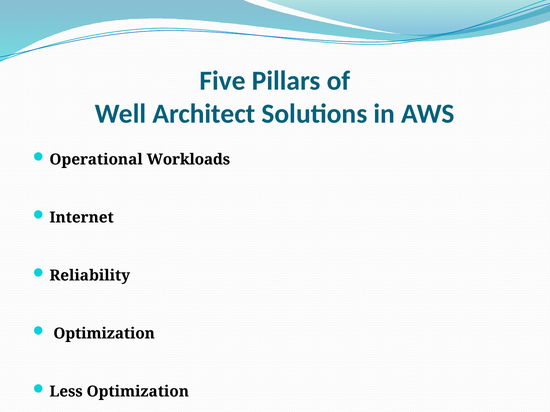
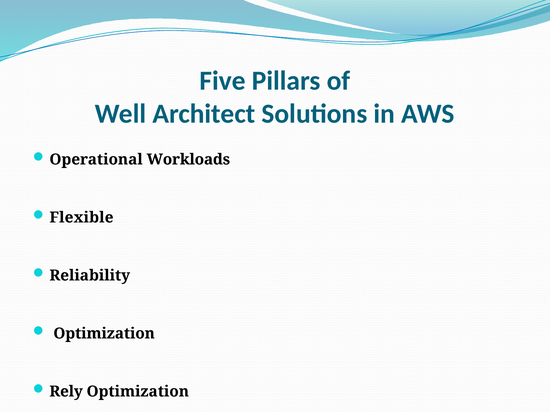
Internet: Internet -> Flexible (81, 218)
Less: Less -> Rely (66, 392)
